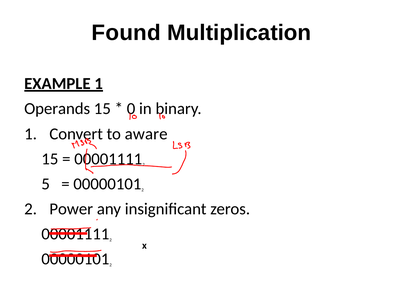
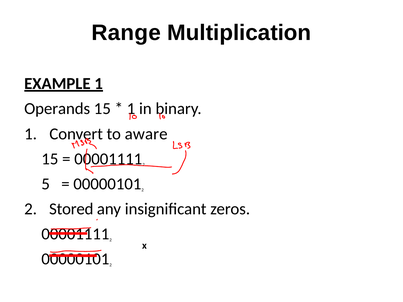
Found: Found -> Range (126, 33)
0: 0 -> 1 (131, 109)
Power: Power -> Stored (71, 209)
